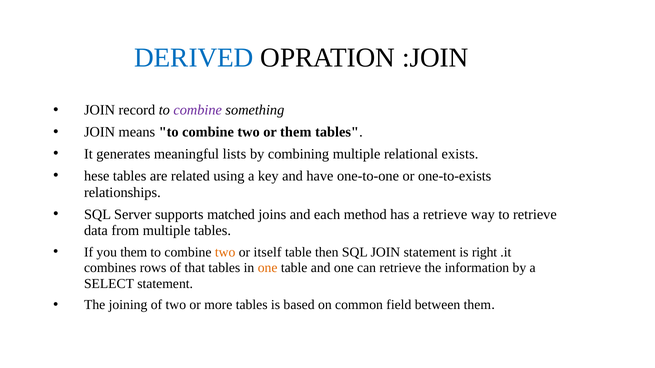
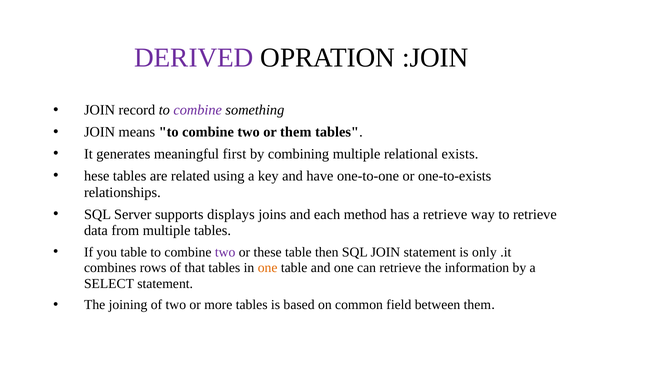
DERIVED colour: blue -> purple (194, 58)
lists: lists -> first (234, 154)
matched: matched -> displays (231, 215)
you them: them -> table (134, 253)
two colour: orange -> purple (225, 253)
itself: itself -> these (268, 253)
right: right -> only (484, 253)
